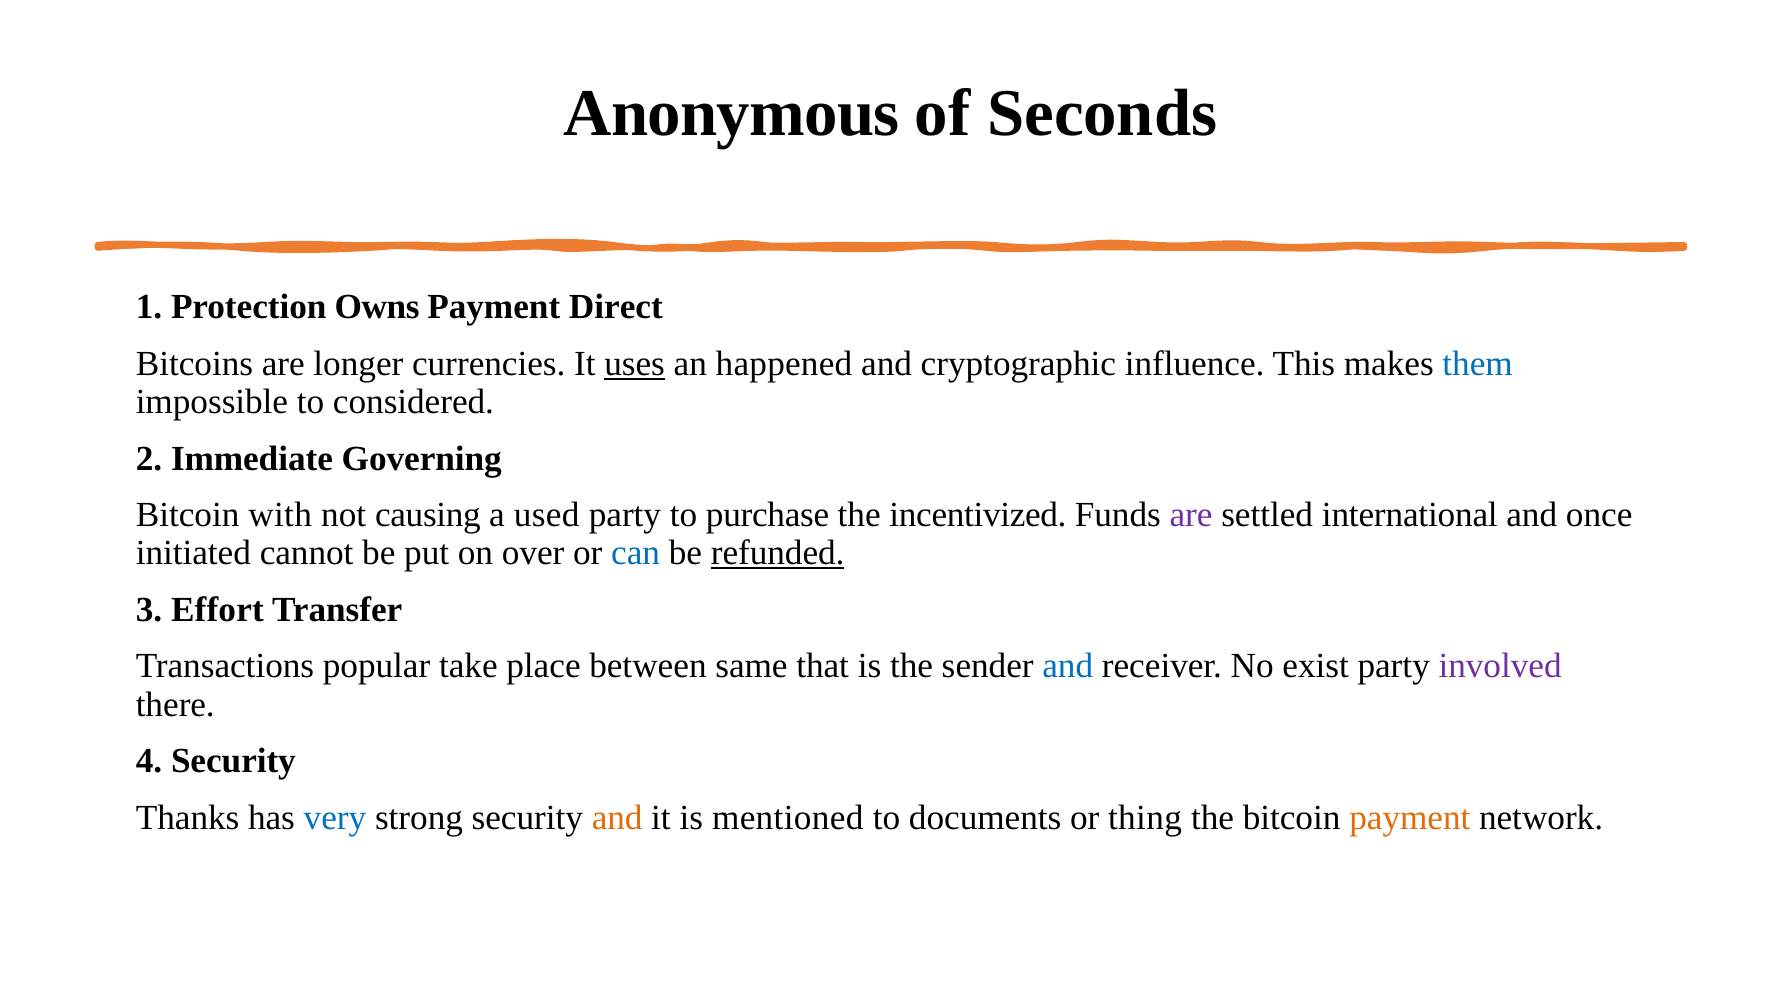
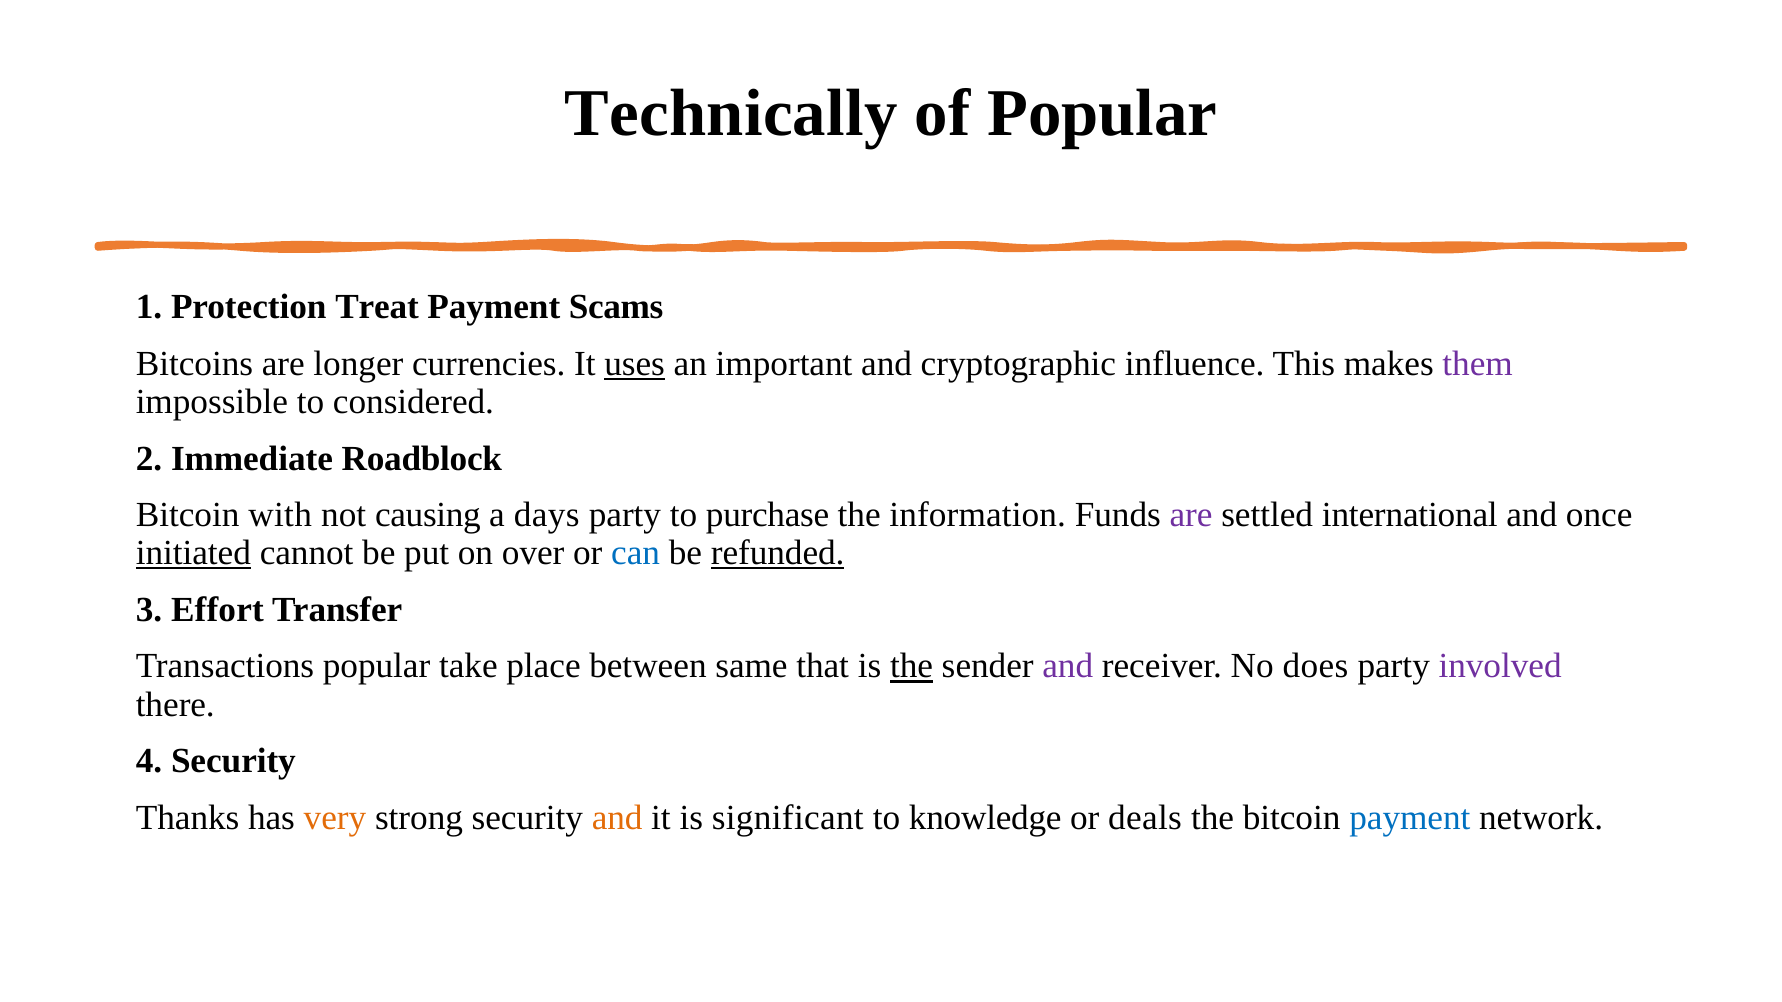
Anonymous: Anonymous -> Technically (731, 114)
of Seconds: Seconds -> Popular (1102, 114)
Owns: Owns -> Treat (377, 307)
Direct: Direct -> Scams (616, 307)
happened: happened -> important (784, 364)
them colour: blue -> purple (1478, 364)
Governing: Governing -> Roadblock (422, 459)
used: used -> days (547, 515)
incentivized: incentivized -> information (978, 515)
initiated underline: none -> present (193, 553)
the underline: none -> present (912, 667)
and colour: blue -> purple (1068, 667)
exist: exist -> does (1315, 667)
very colour: blue -> orange (335, 818)
mentioned: mentioned -> significant (788, 818)
documents: documents -> knowledge (985, 818)
thing: thing -> deals (1145, 818)
payment colour: orange -> blue (1410, 818)
